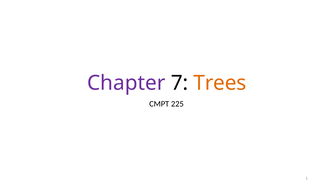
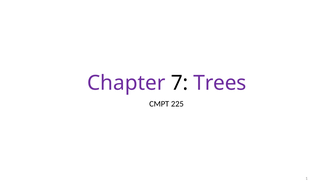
Trees colour: orange -> purple (220, 83)
